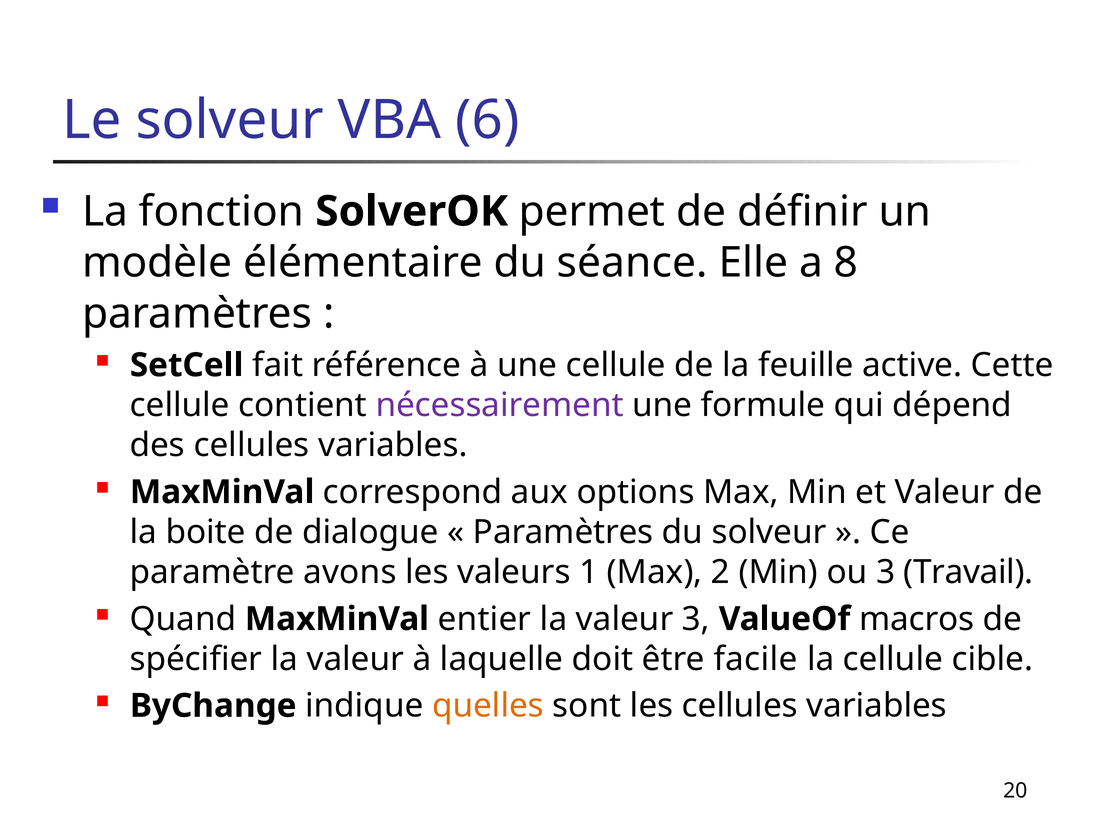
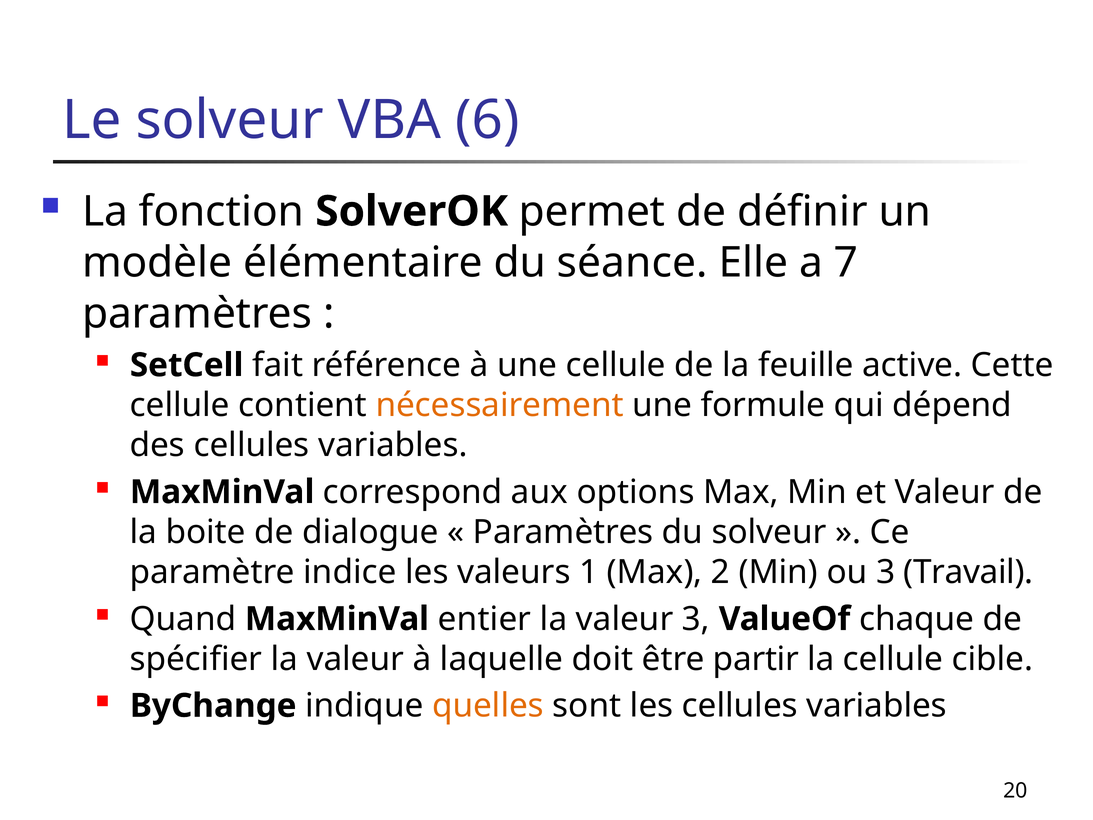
8: 8 -> 7 (846, 262)
nécessairement colour: purple -> orange (500, 405)
avons: avons -> indice (350, 572)
macros: macros -> chaque (917, 619)
facile: facile -> partir (756, 659)
